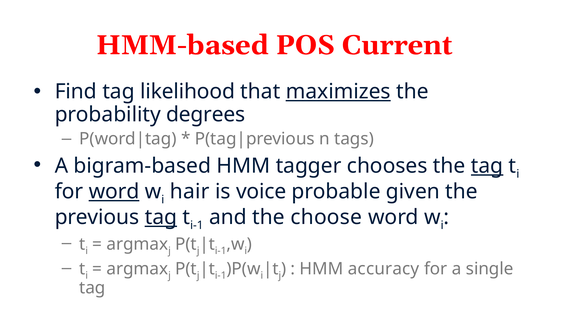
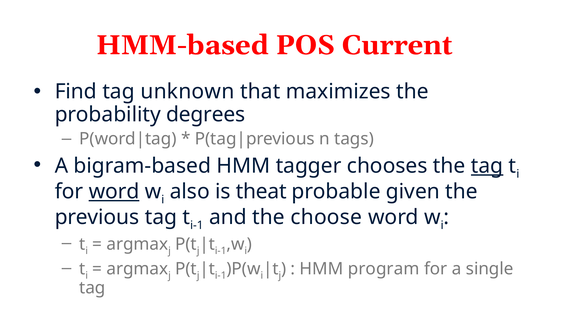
likelihood: likelihood -> unknown (187, 92)
maximizes underline: present -> none (338, 92)
hair: hair -> also (190, 191)
voice: voice -> theat (261, 191)
tag underline: present -> none (161, 217)
accuracy: accuracy -> program (384, 269)
